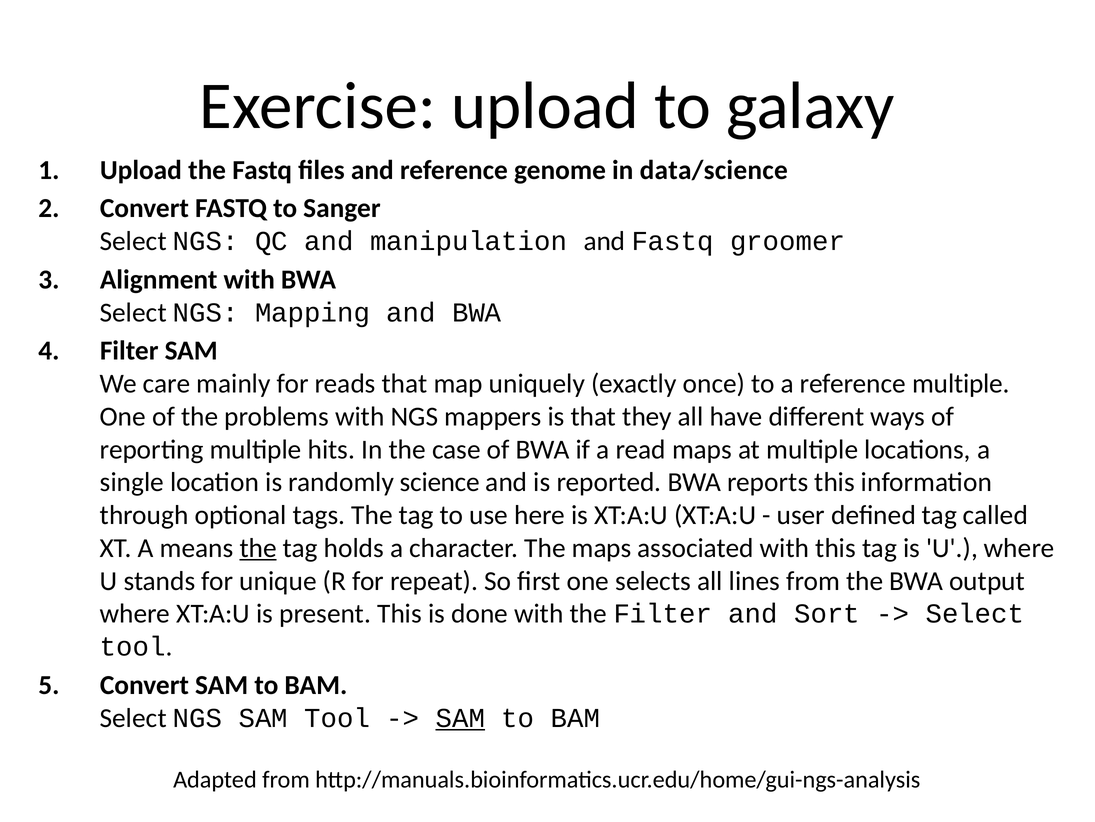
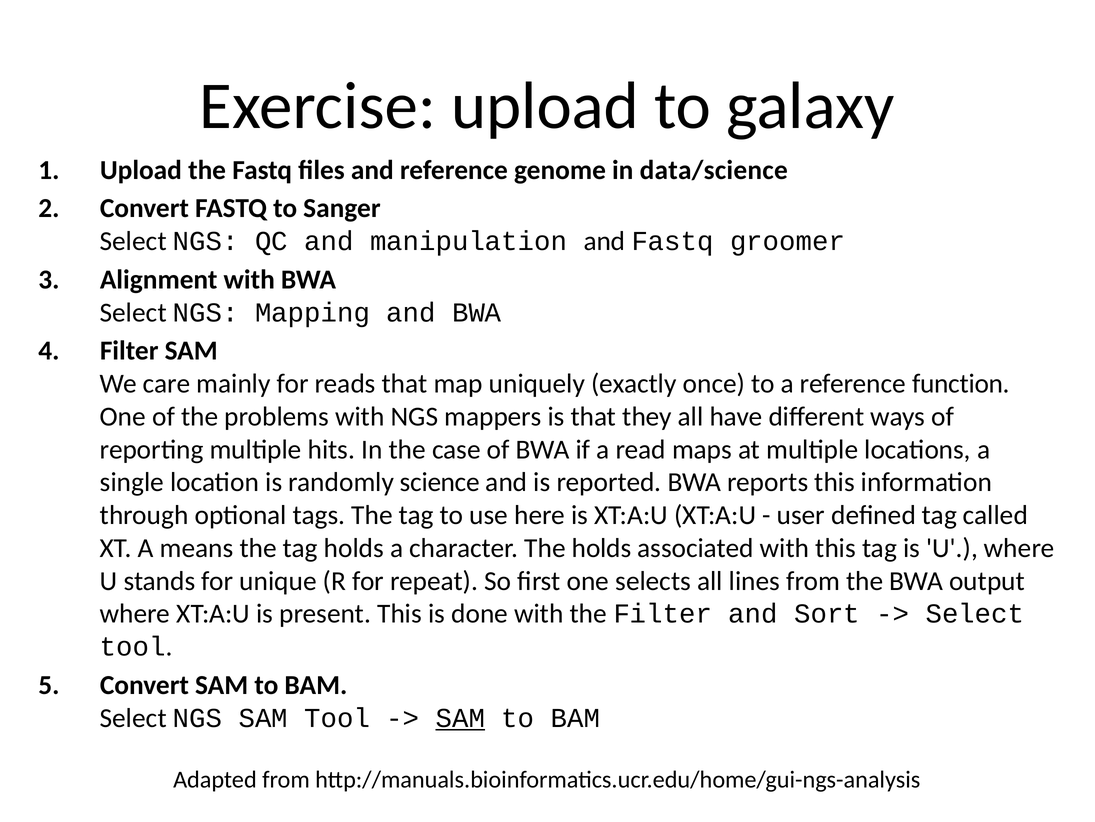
reference multiple: multiple -> function (961, 383)
the underline: present -> none (258, 548)
The maps: maps -> holds (602, 548)
